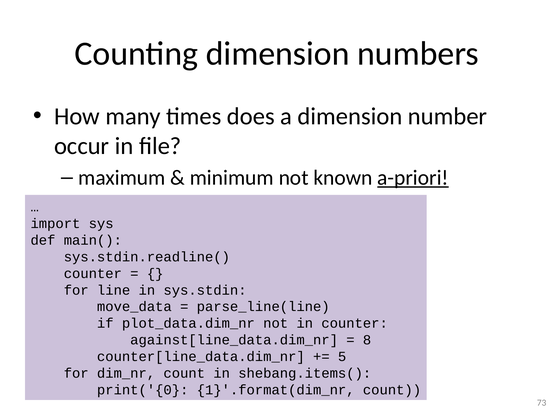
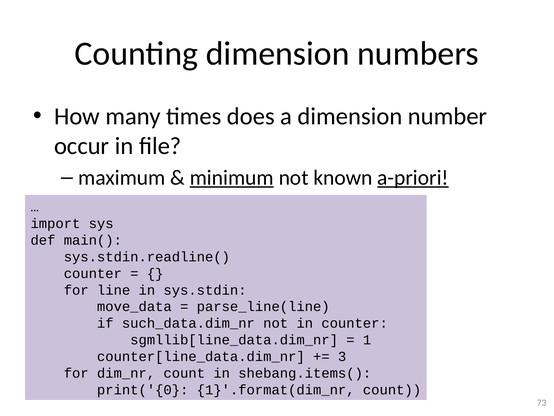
minimum underline: none -> present (232, 178)
plot_data.dim_nr: plot_data.dim_nr -> such_data.dim_nr (188, 323)
against[line_data.dim_nr: against[line_data.dim_nr -> sgmllib[line_data.dim_nr (234, 340)
8: 8 -> 1 (367, 340)
5: 5 -> 3 (342, 356)
